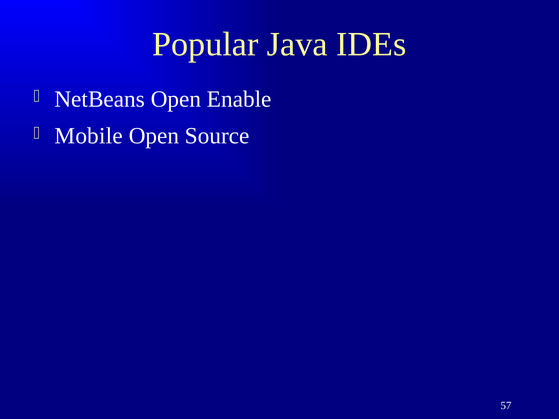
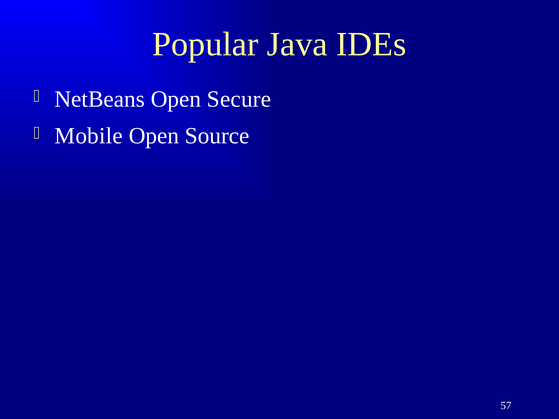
Enable: Enable -> Secure (239, 99)
